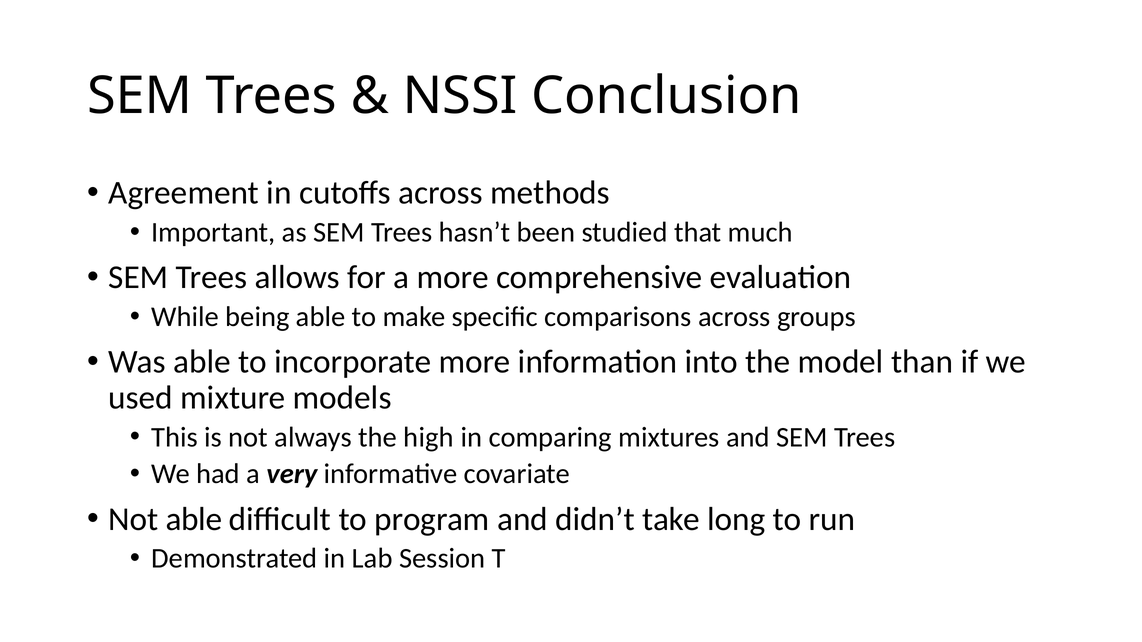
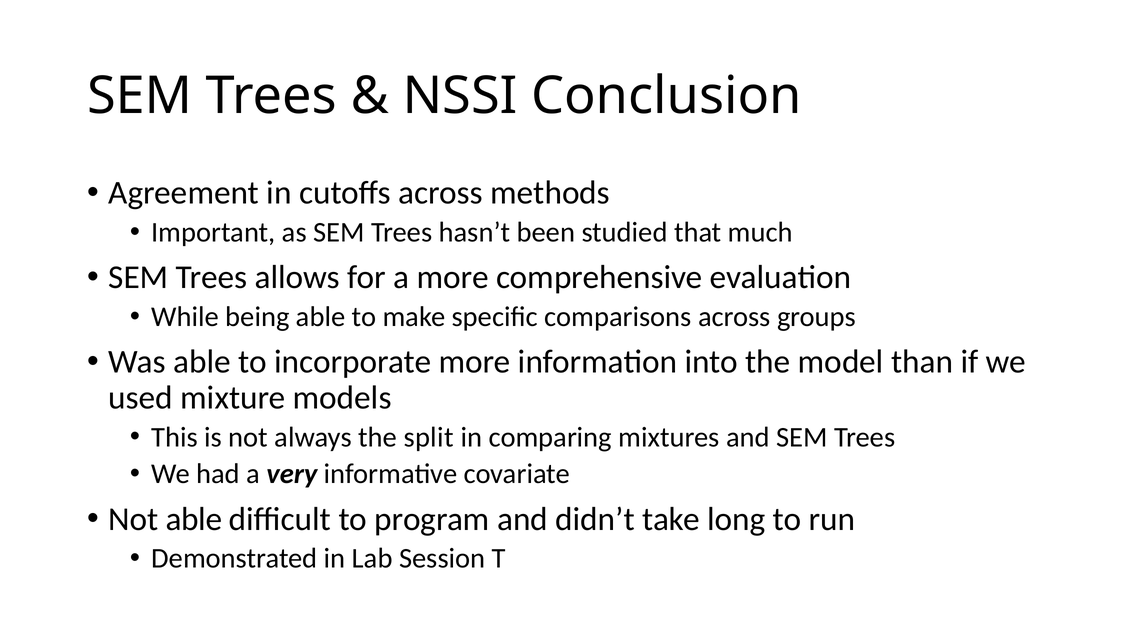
high: high -> split (429, 437)
